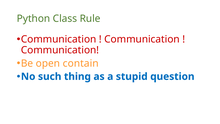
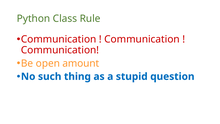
contain: contain -> amount (81, 63)
